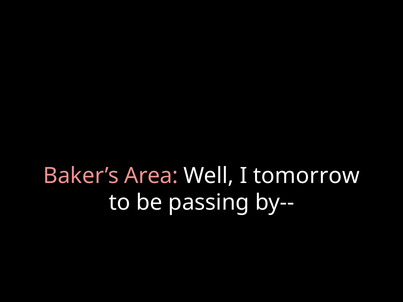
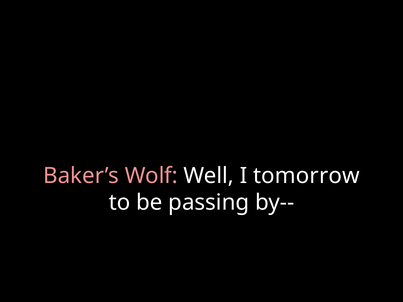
Area: Area -> Wolf (151, 176)
